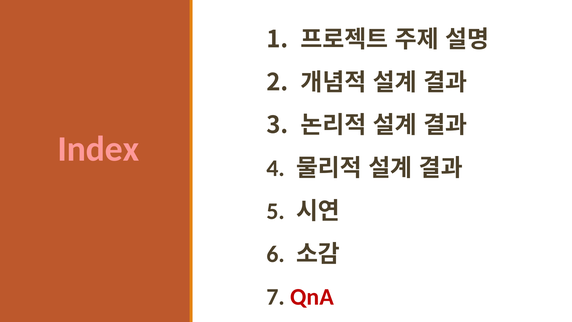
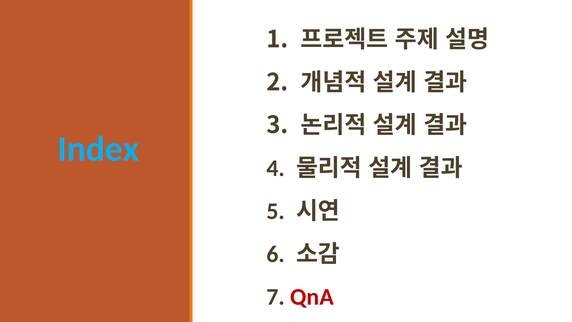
Index colour: pink -> light blue (98, 149)
